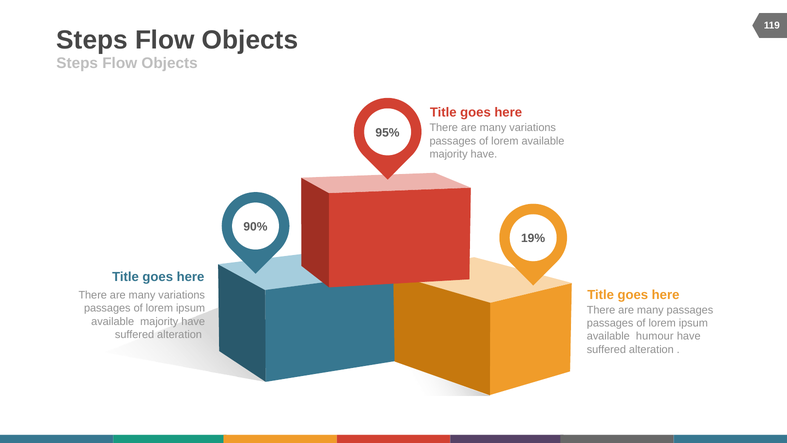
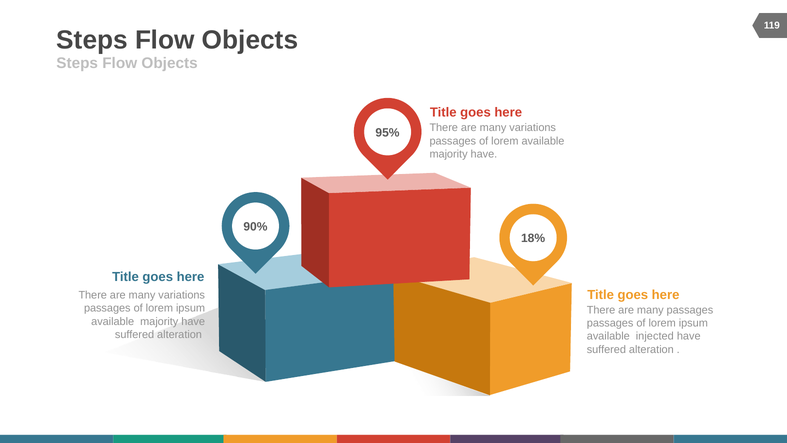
19%: 19% -> 18% (533, 238)
humour: humour -> injected (655, 336)
